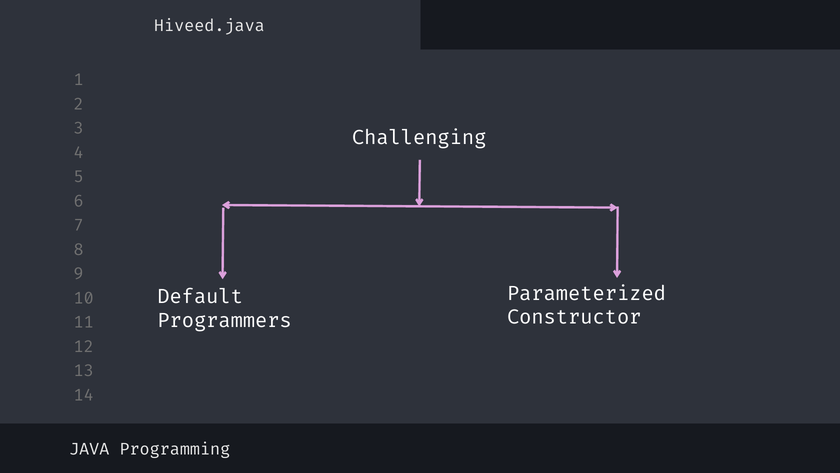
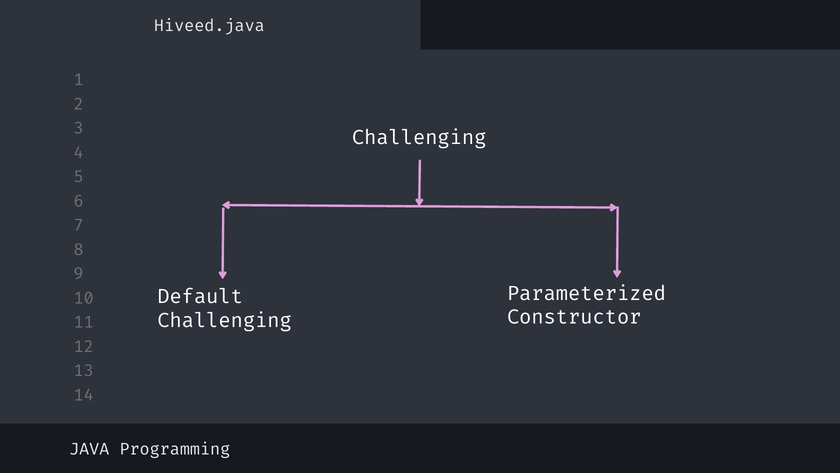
Programmers: Programmers -> Challenging (225, 320)
